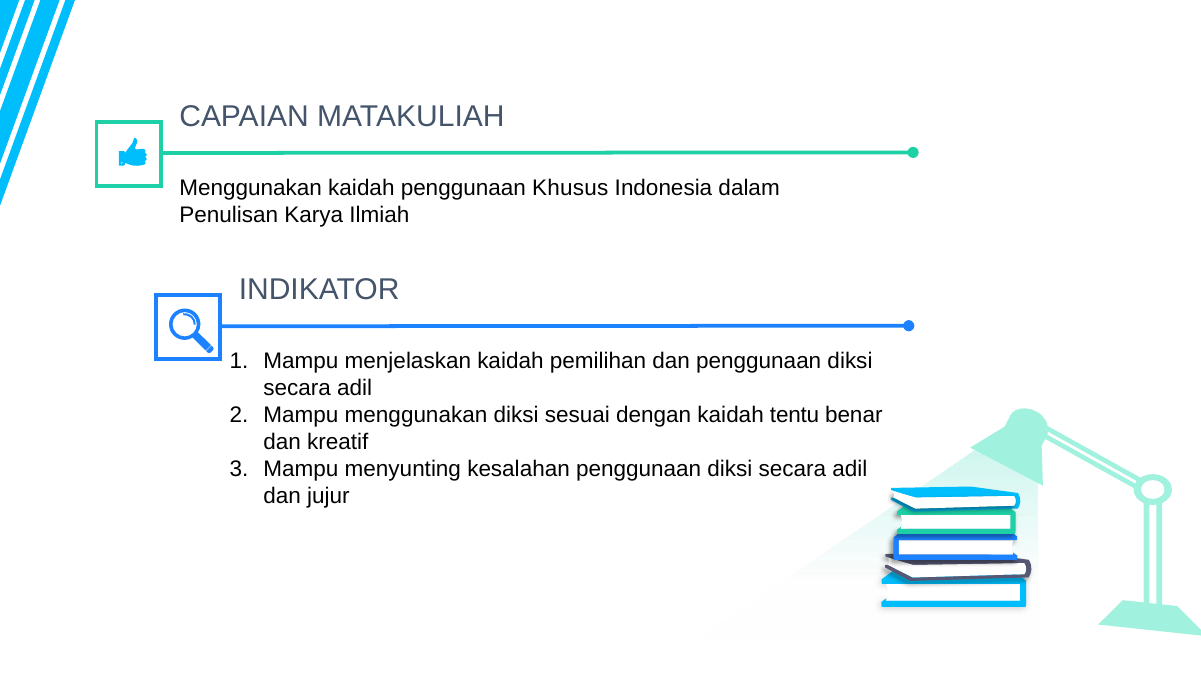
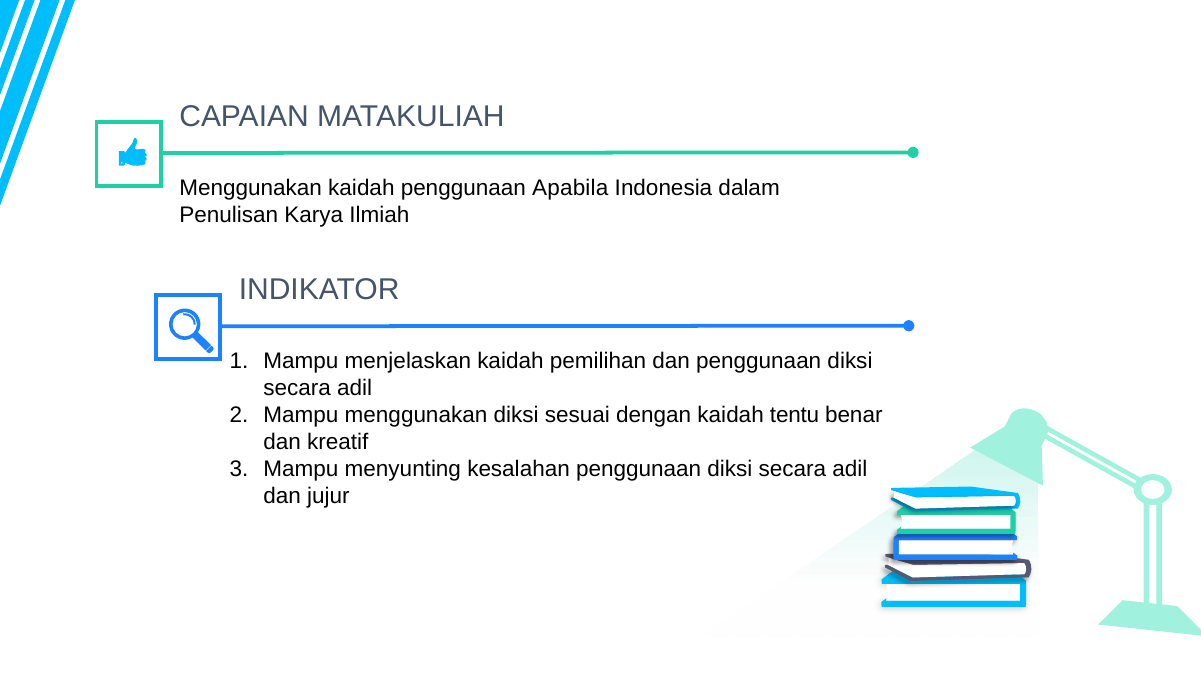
Khusus: Khusus -> Apabila (570, 188)
